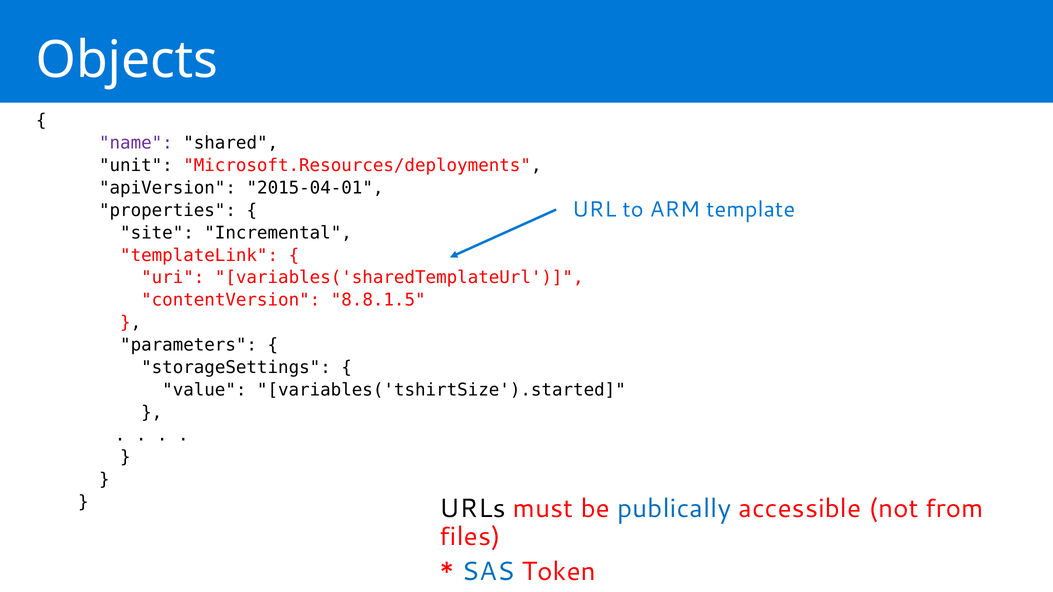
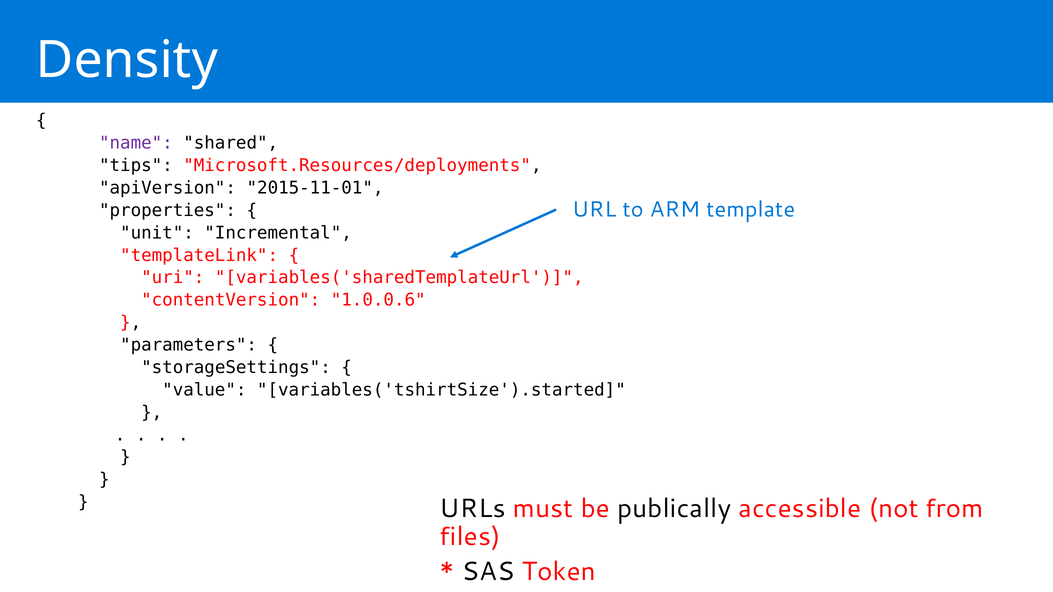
Objects: Objects -> Density (127, 60)
unit: unit -> tips (136, 166)
2015-04-01: 2015-04-01 -> 2015-11-01 (315, 188)
site: site -> unit (157, 233)
8.8.1.5: 8.8.1.5 -> 1.0.0.6 (378, 300)
publically colour: blue -> black (674, 509)
SAS colour: blue -> black (488, 572)
